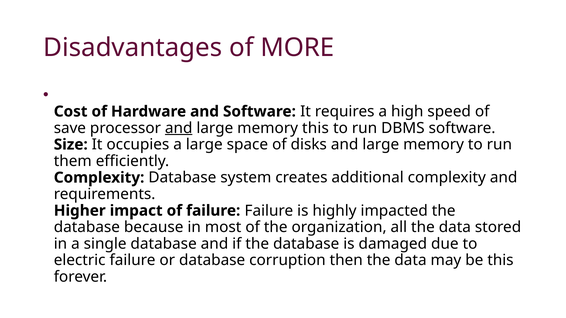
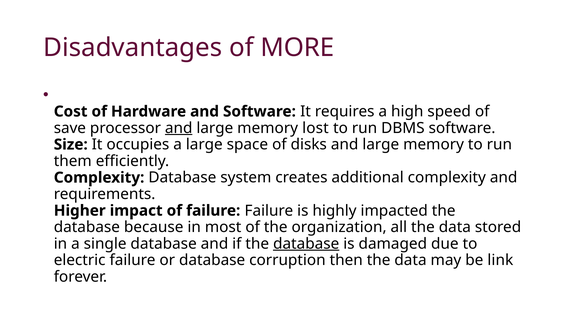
memory this: this -> lost (315, 128)
database underline: none -> present (306, 244)
be this: this -> link (500, 261)
